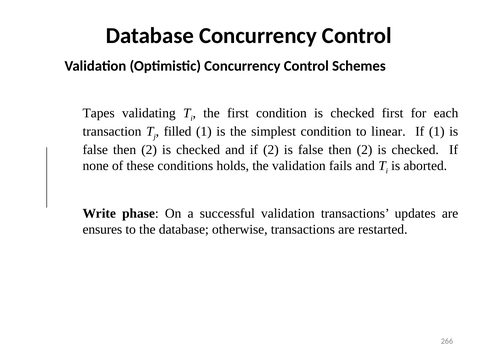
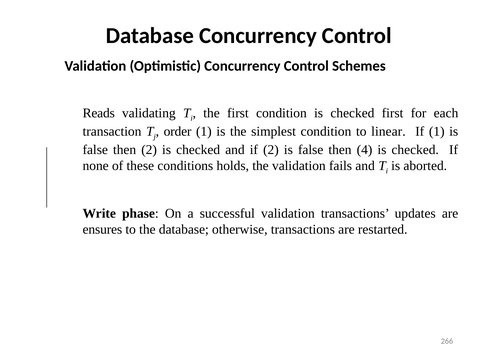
Tapes: Tapes -> Reads (99, 113)
filled: filled -> order (178, 132)
2: 2 -> 4 (365, 150)
